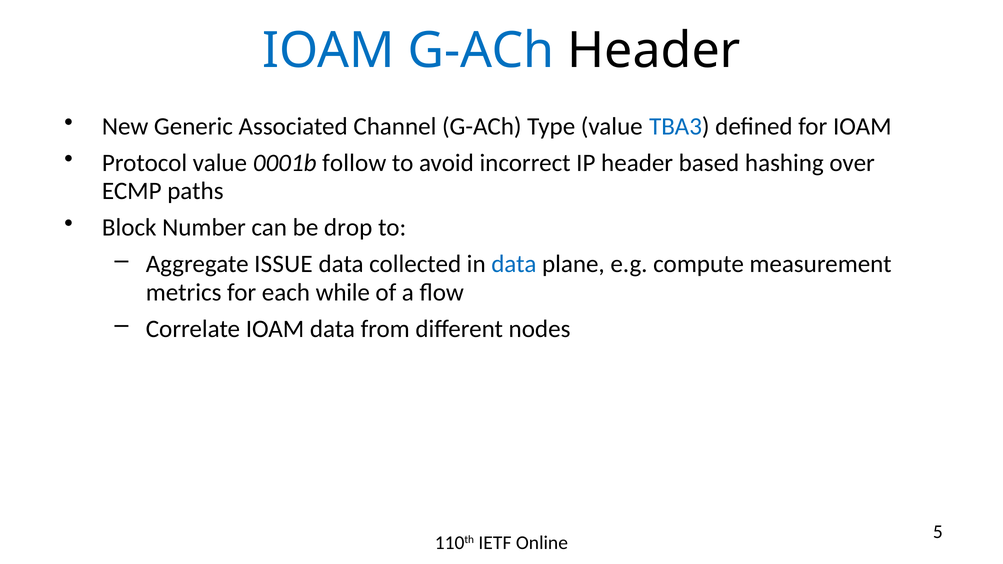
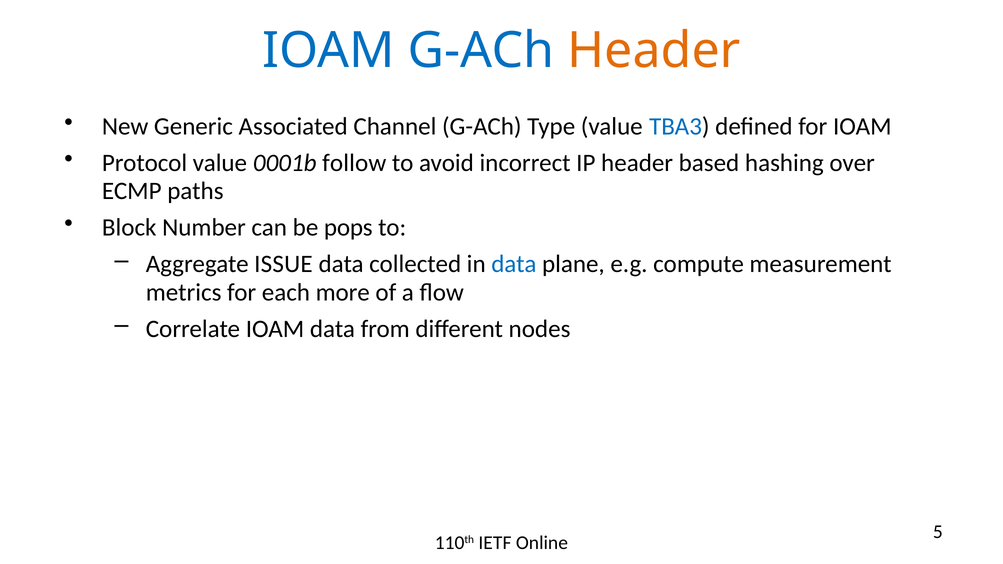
Header colour: black -> orange (654, 51)
drop: drop -> pops (348, 228)
while: while -> more (343, 292)
